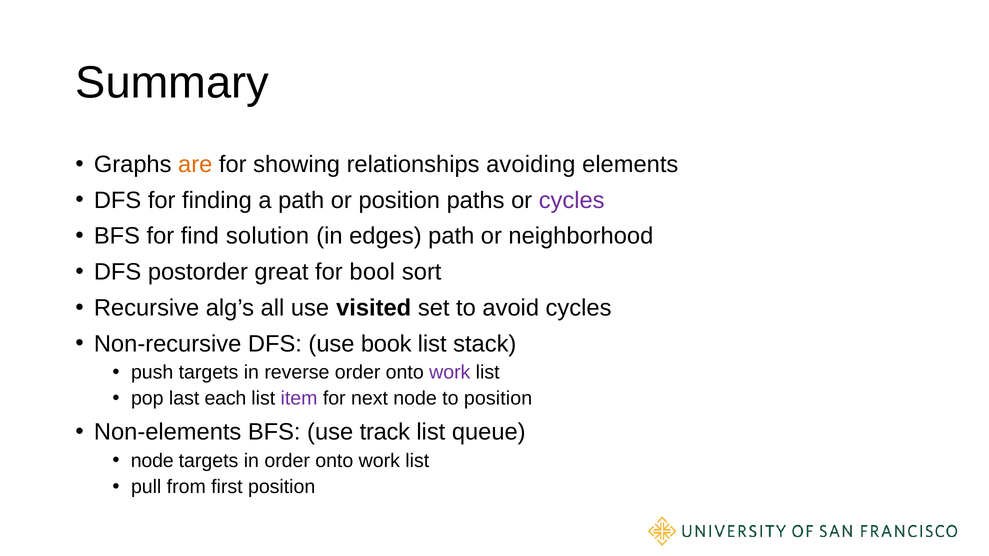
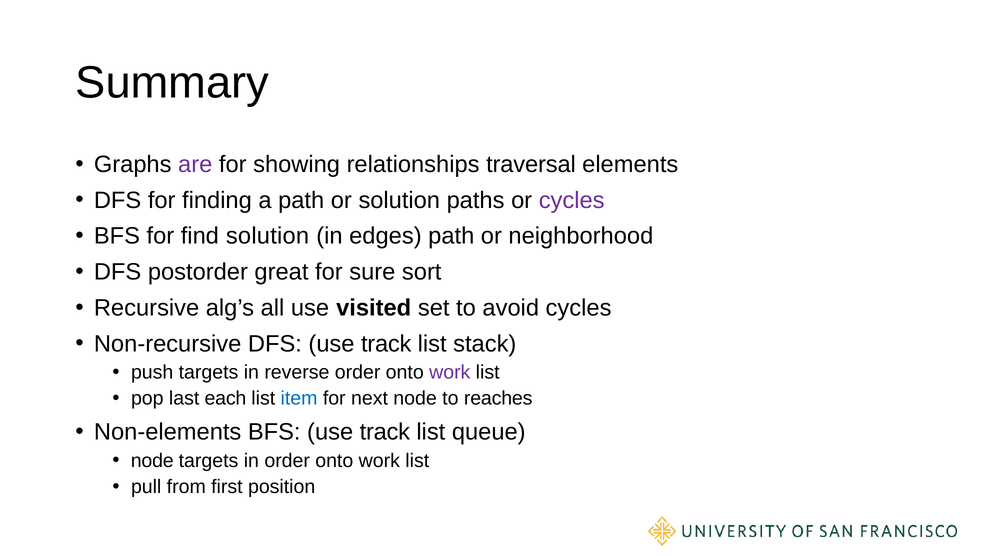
are colour: orange -> purple (195, 164)
avoiding: avoiding -> traversal (531, 164)
or position: position -> solution (399, 200)
bool: bool -> sure (372, 272)
DFS use book: book -> track (386, 344)
item colour: purple -> blue (299, 399)
to position: position -> reaches (498, 399)
